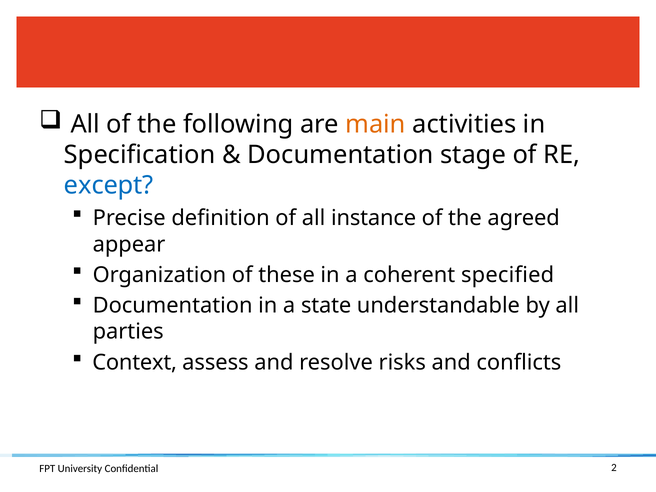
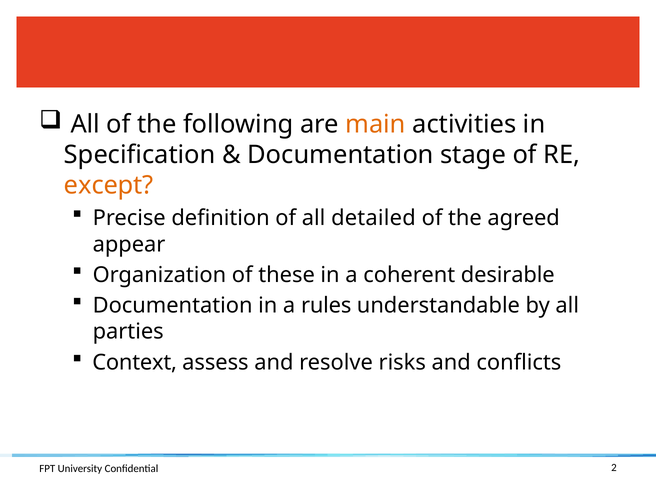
except colour: blue -> orange (109, 186)
instance: instance -> detailed (373, 218)
specified: specified -> desirable (508, 275)
state: state -> rules (326, 306)
